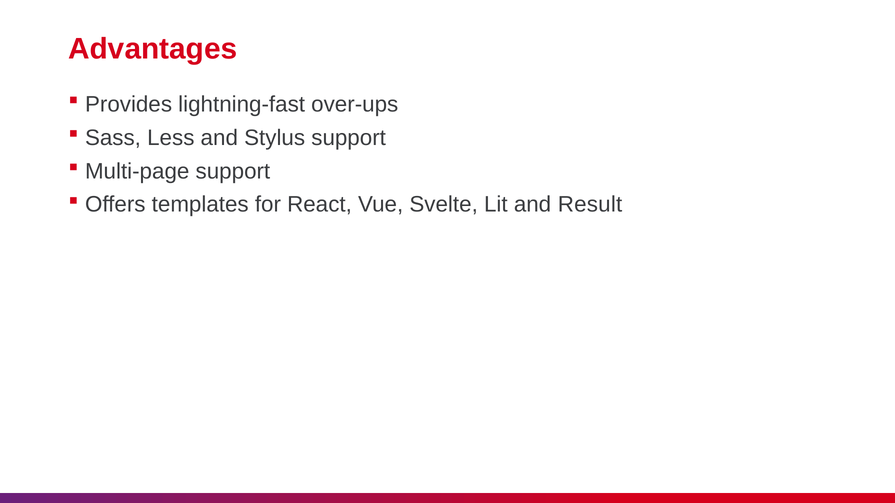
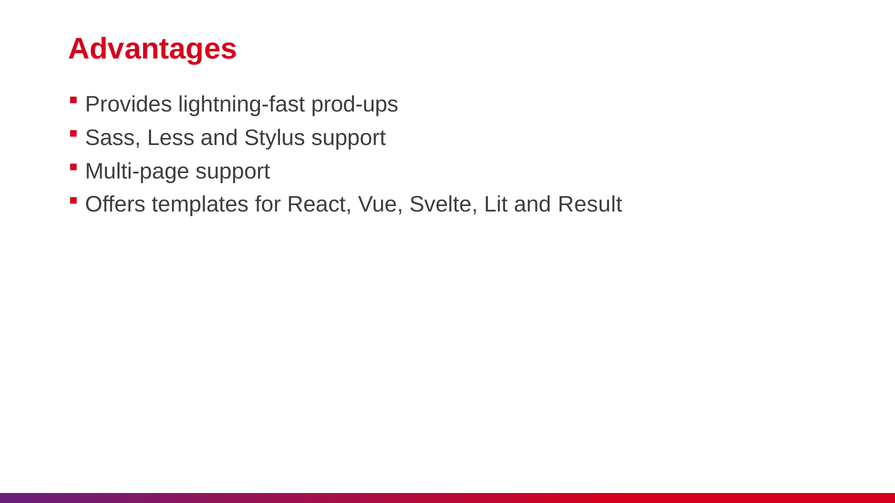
over-ups: over-ups -> prod-ups (355, 104)
